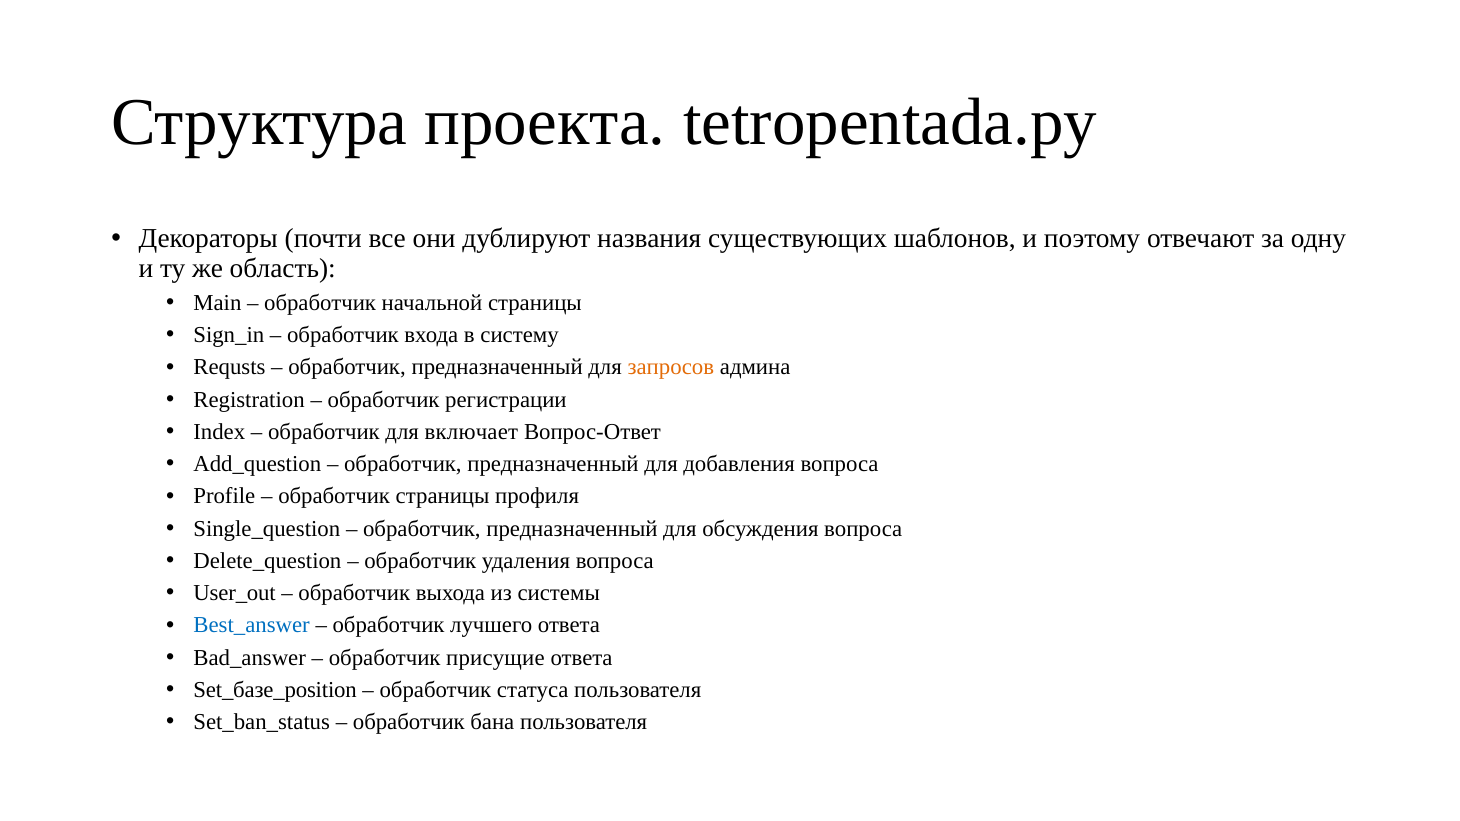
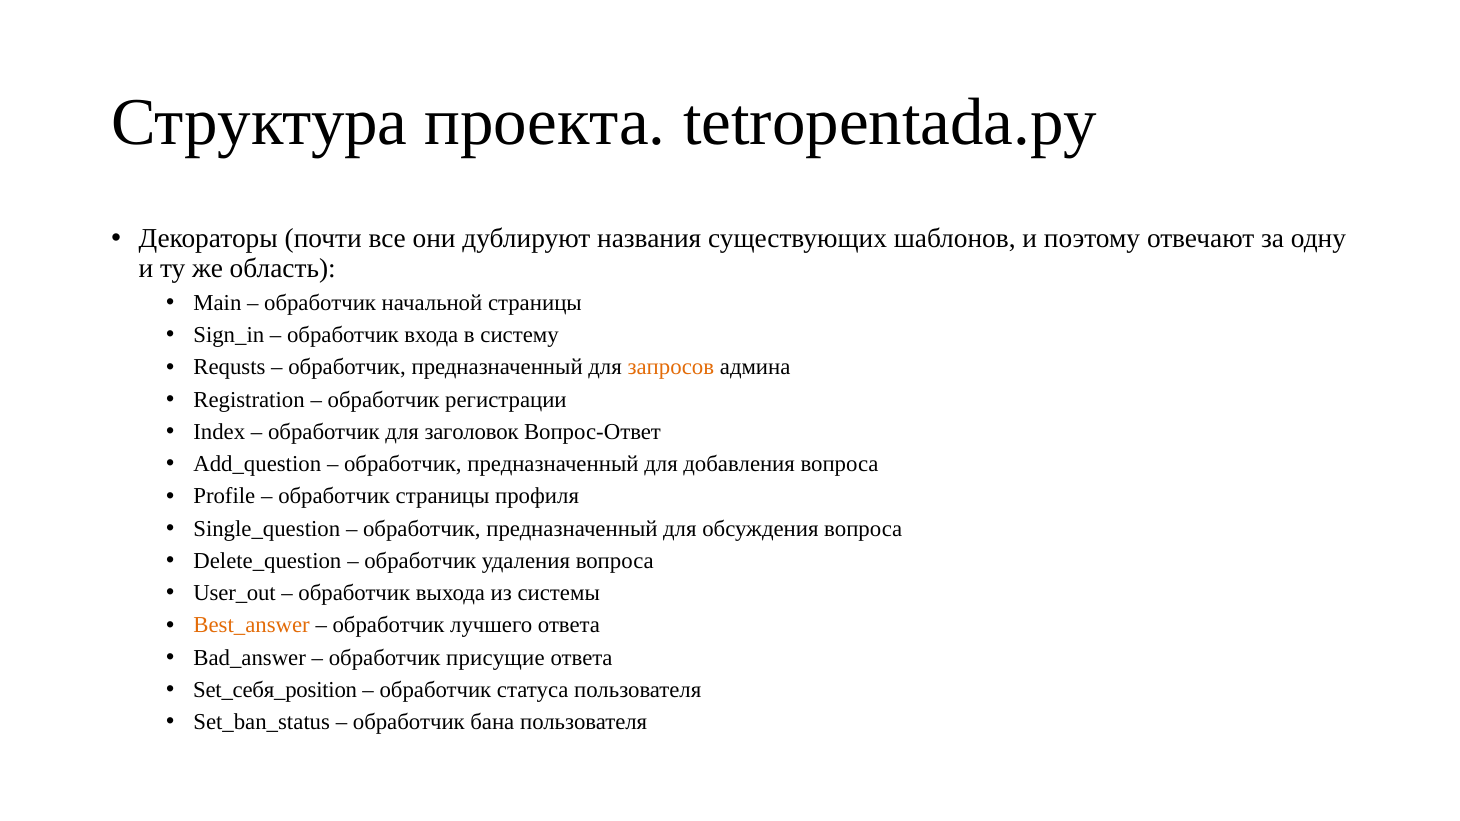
включает: включает -> заголовок (472, 432)
Best_answer colour: blue -> orange (252, 625)
Set_базе_position: Set_базе_position -> Set_себя_position (275, 690)
